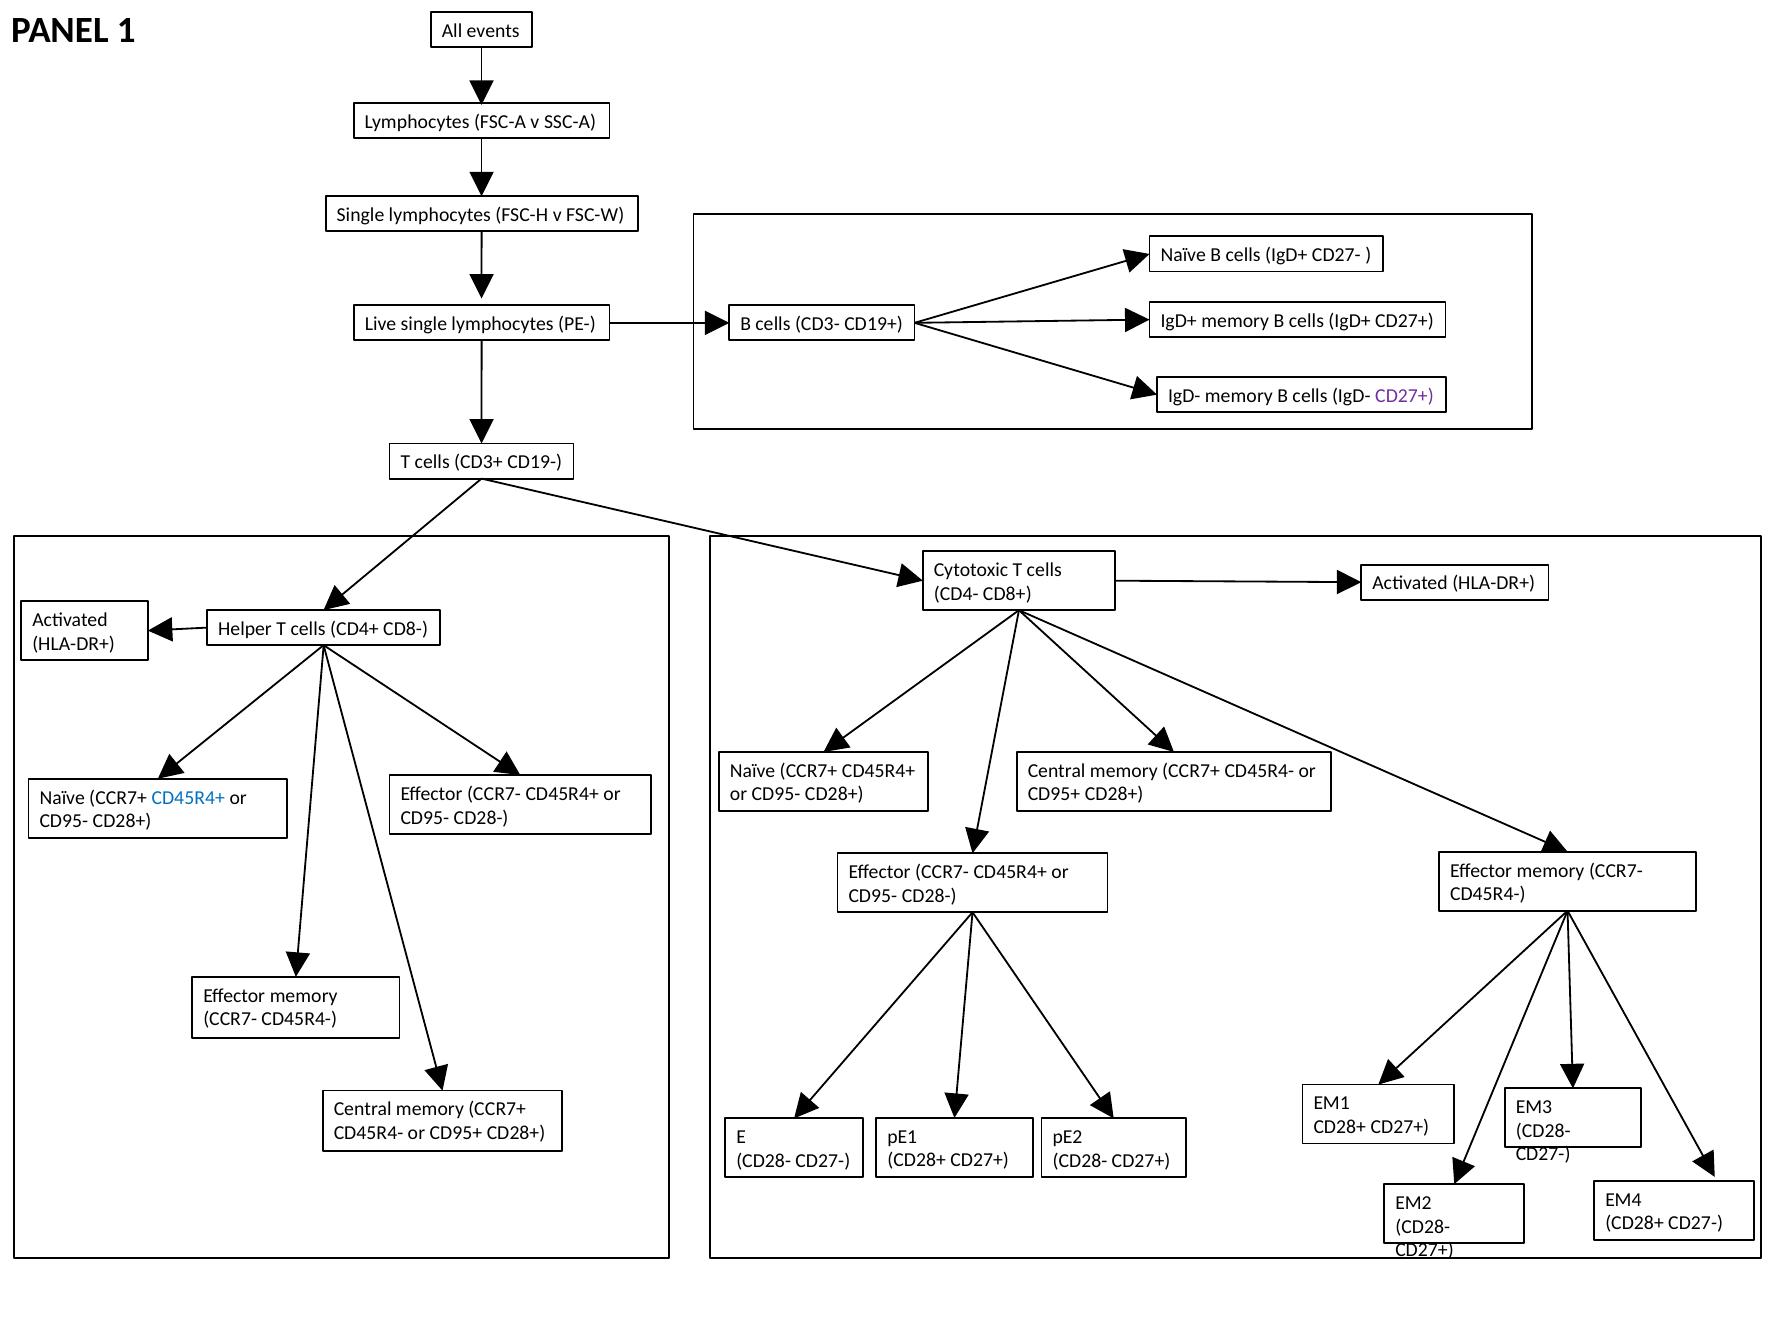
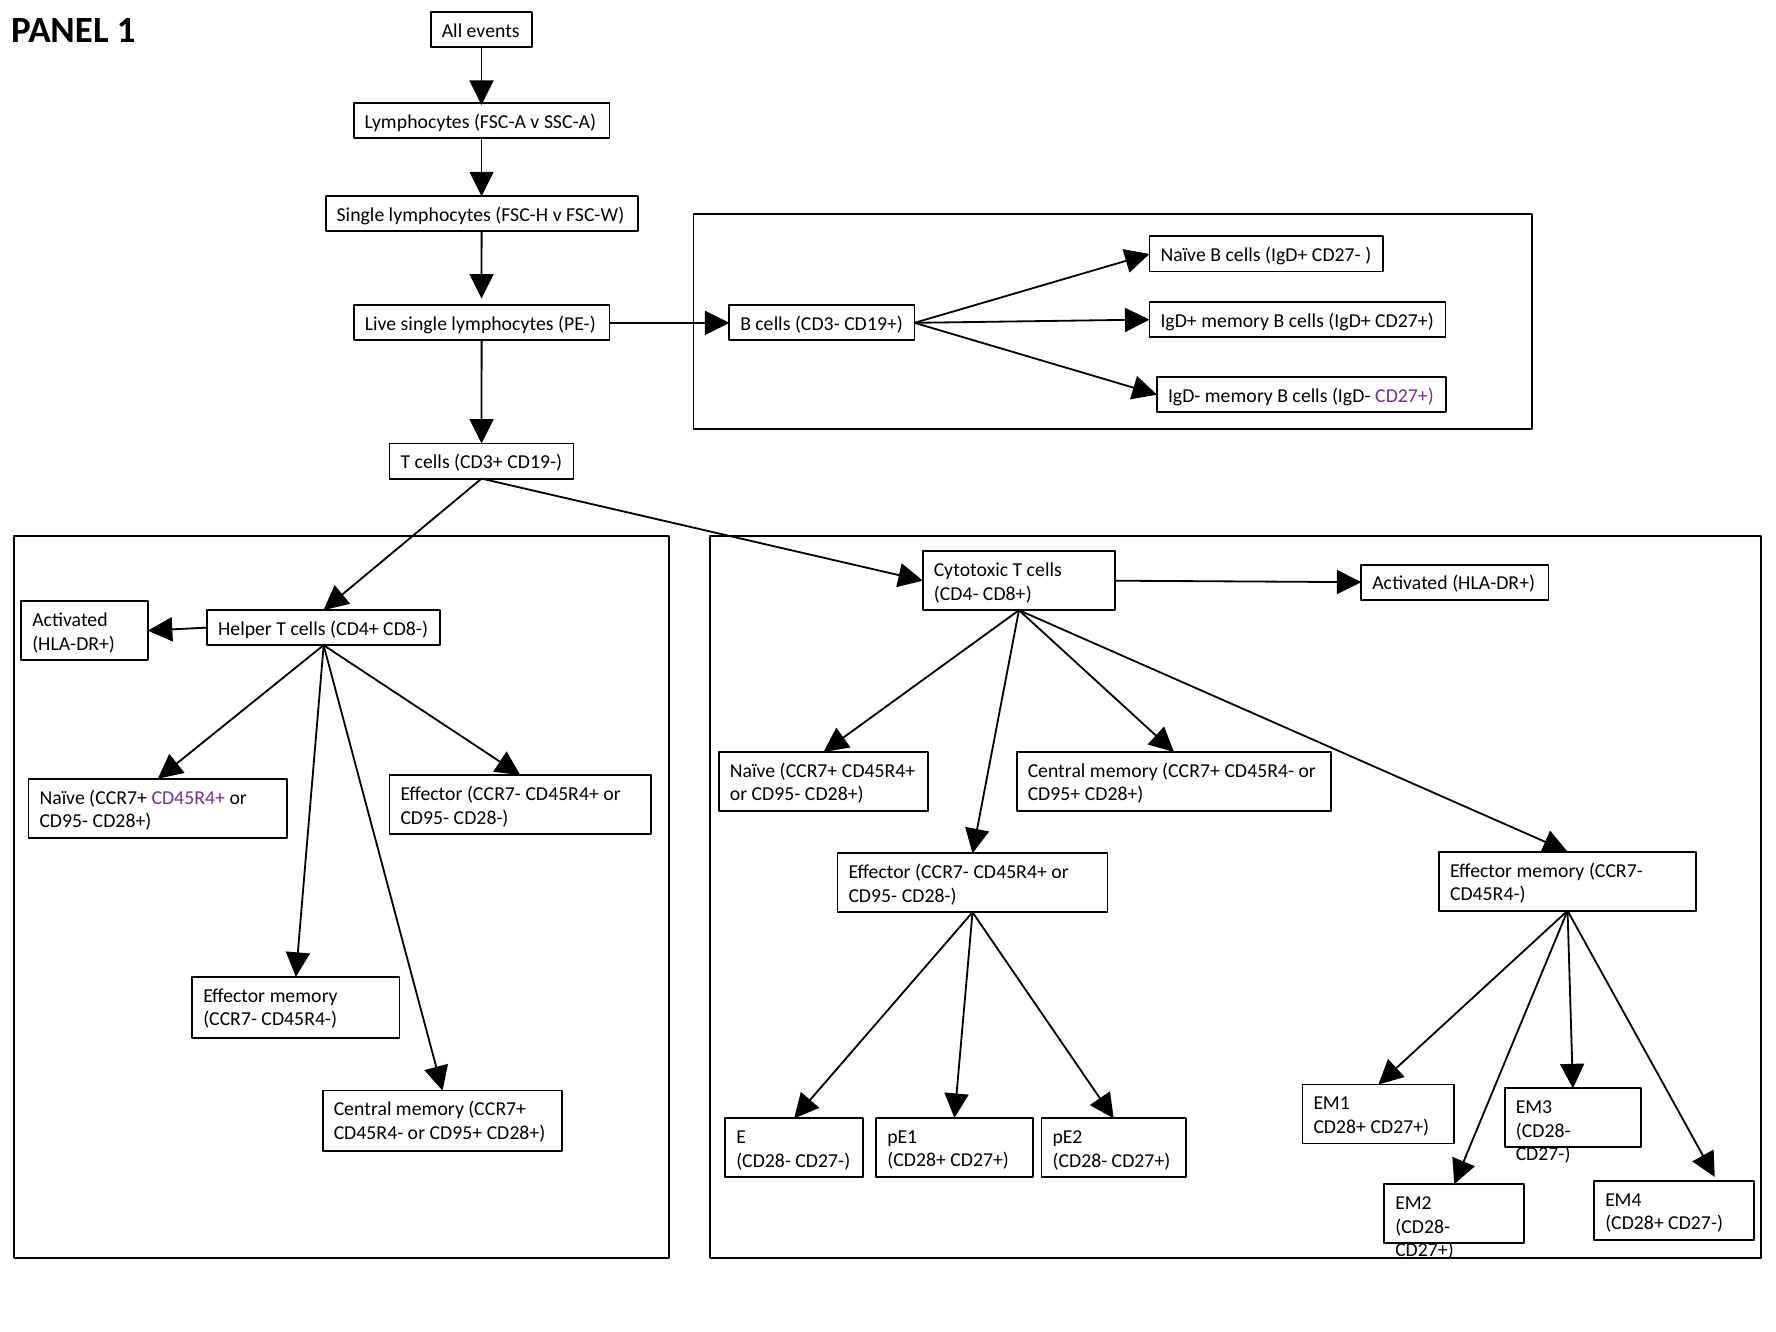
CD45R4+ colour: blue -> purple (188, 798)
